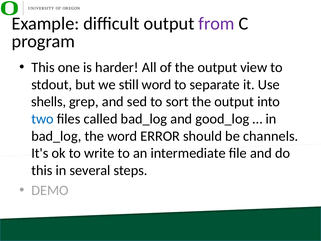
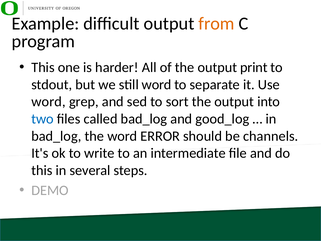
from colour: purple -> orange (216, 24)
view: view -> print (254, 67)
shells: shells -> word (48, 102)
